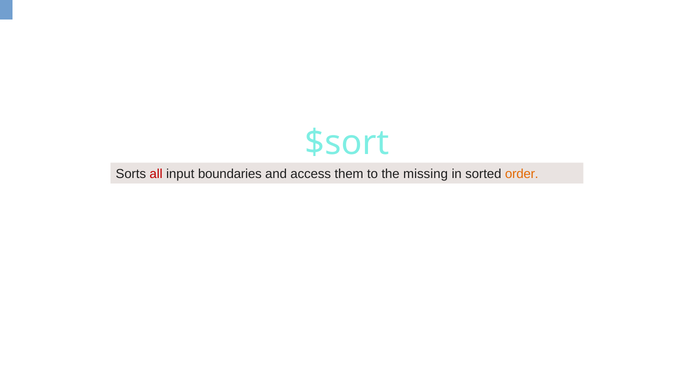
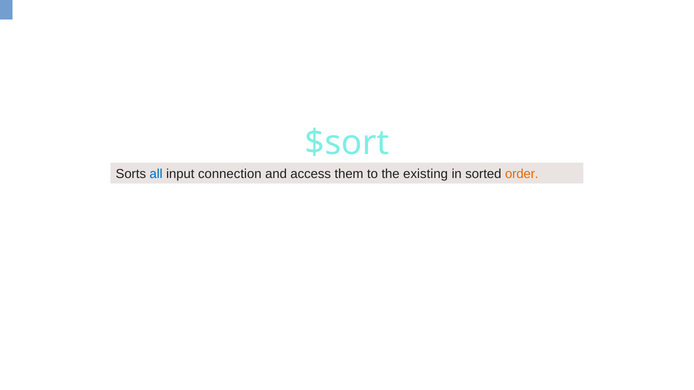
all colour: red -> blue (156, 174)
boundaries: boundaries -> connection (230, 174)
missing: missing -> existing (426, 174)
